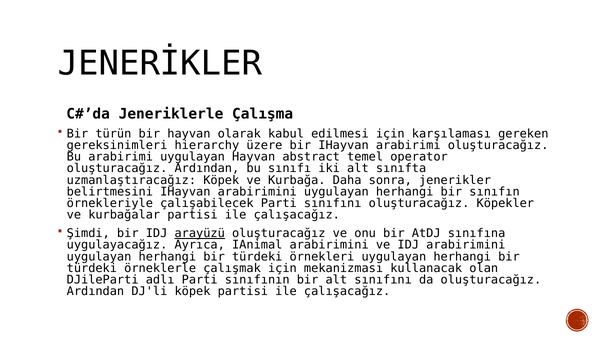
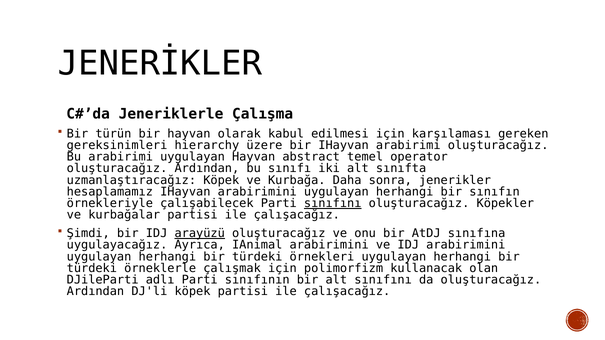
belirtmesini: belirtmesini -> hesaplamamız (110, 192)
sınıfını underline: none -> present (333, 204)
mekanizması: mekanizması -> polimorfizm (344, 268)
